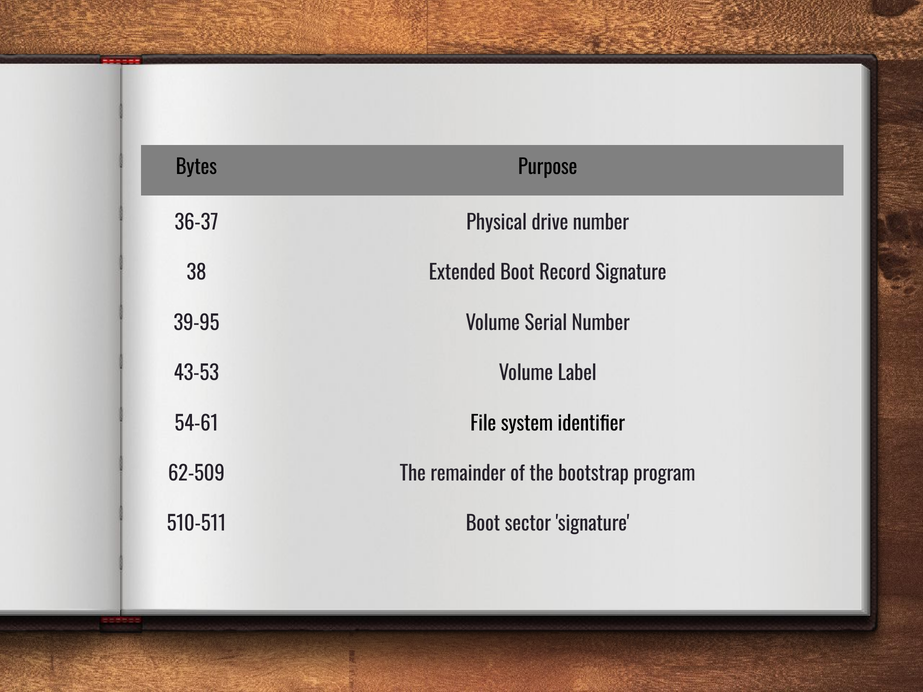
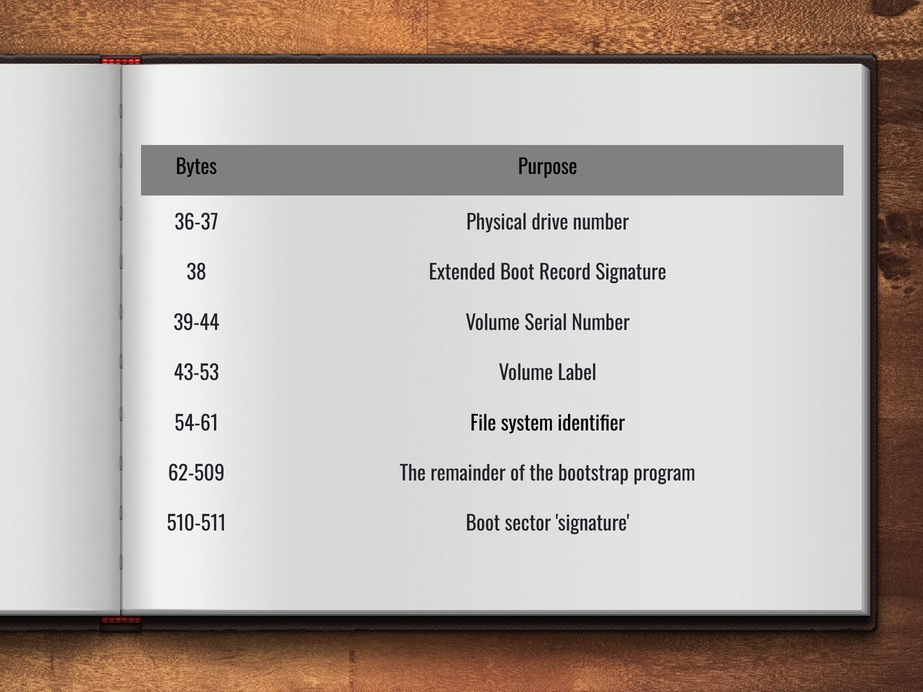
39-95: 39-95 -> 39-44 (196, 323)
